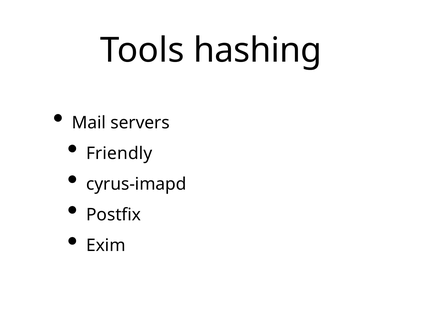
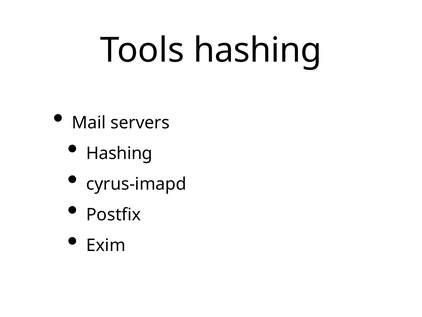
Friendly: Friendly -> Hashing (119, 153)
